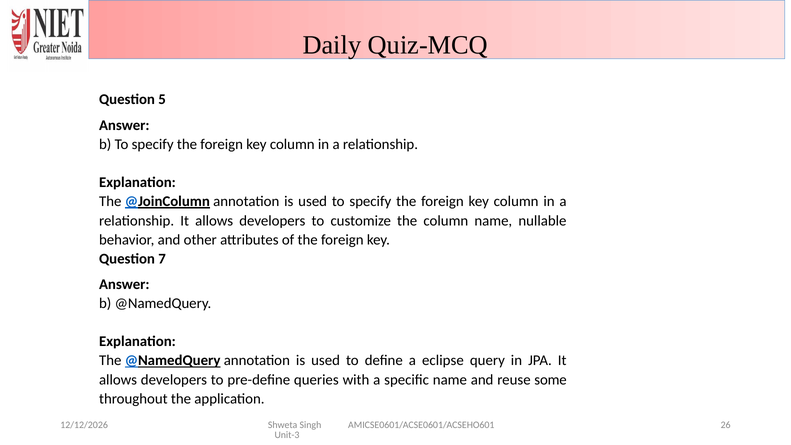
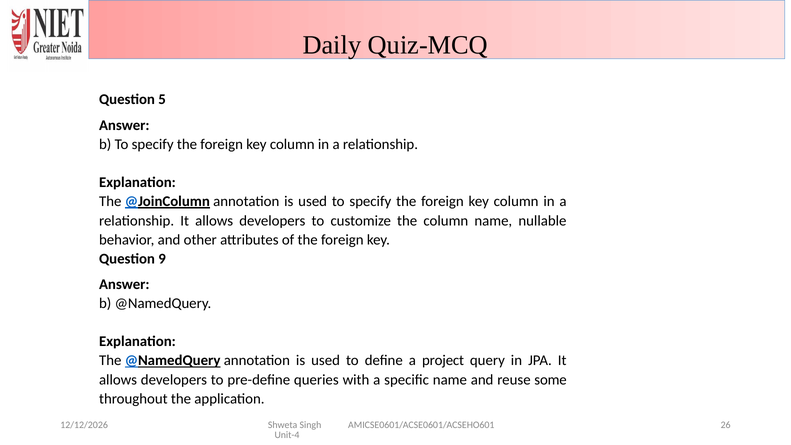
7: 7 -> 9 (162, 259)
eclipse: eclipse -> project (443, 360)
Unit-3: Unit-3 -> Unit-4 (287, 435)
